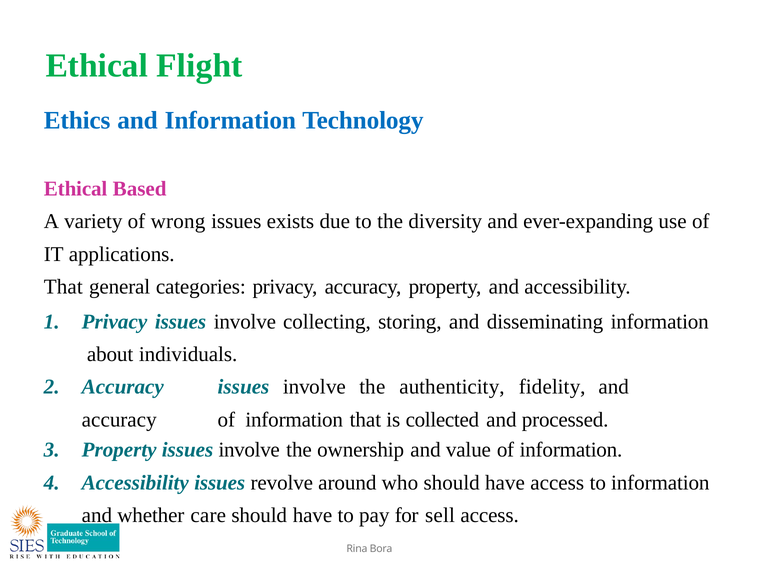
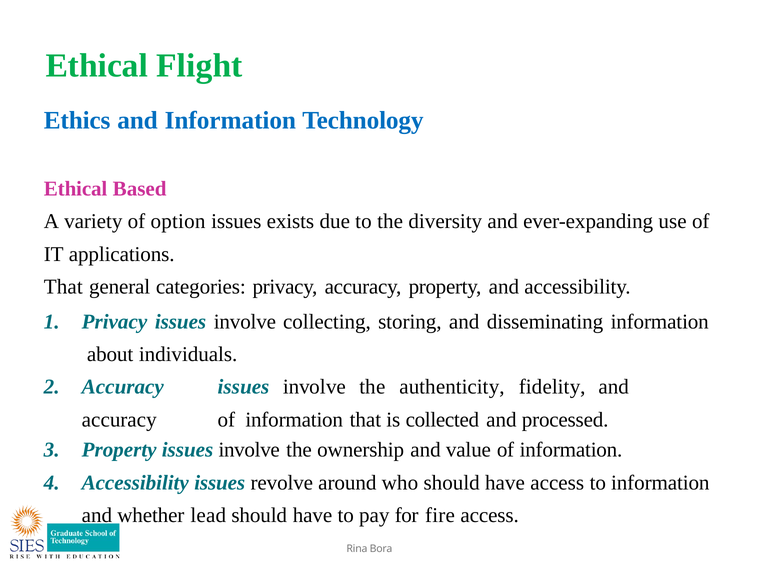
wrong: wrong -> option (178, 222)
care: care -> lead (208, 516)
sell: sell -> fire (440, 516)
